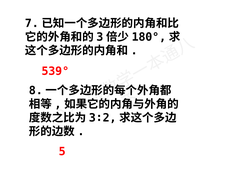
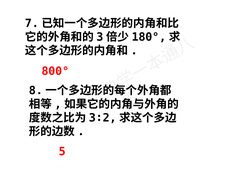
539°: 539° -> 800° (55, 71)
